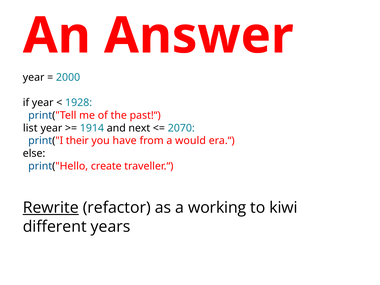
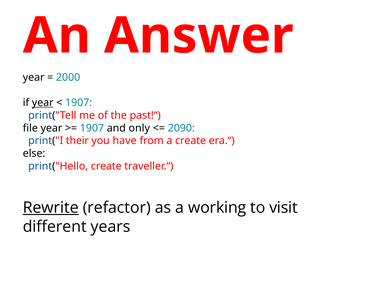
year underline: none -> present (43, 103)
1928: 1928 -> 1907 (79, 103)
list: list -> file (30, 128)
1914: 1914 -> 1907 (92, 128)
next: next -> only (139, 128)
2070: 2070 -> 2090 (181, 128)
a would: would -> create (191, 141)
kiwi: kiwi -> visit (283, 208)
